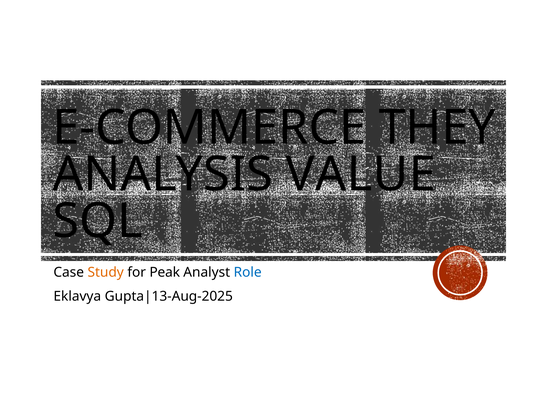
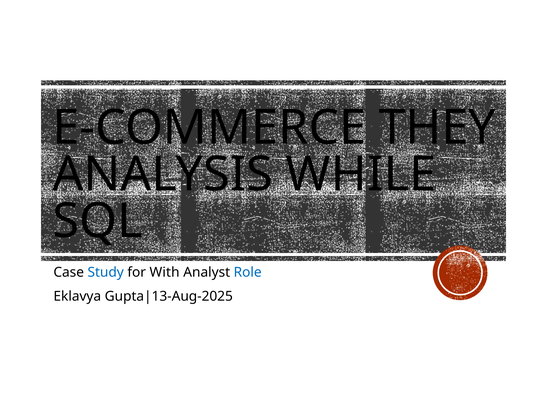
VALUE: VALUE -> WHILE (361, 174)
Study colour: orange -> blue (106, 273)
Peak: Peak -> With (165, 273)
